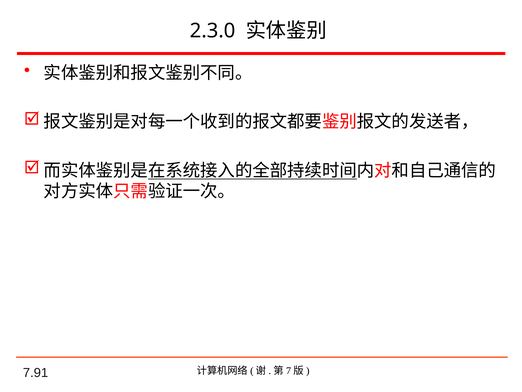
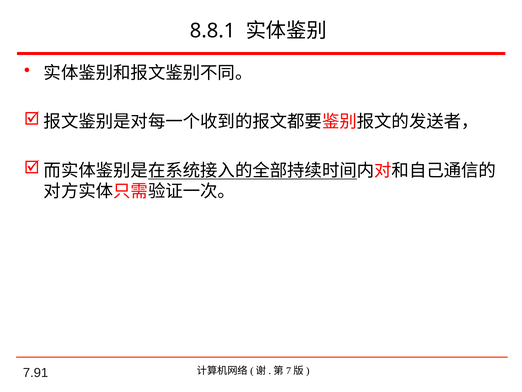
2.3.0: 2.3.0 -> 8.8.1 (213, 31)
